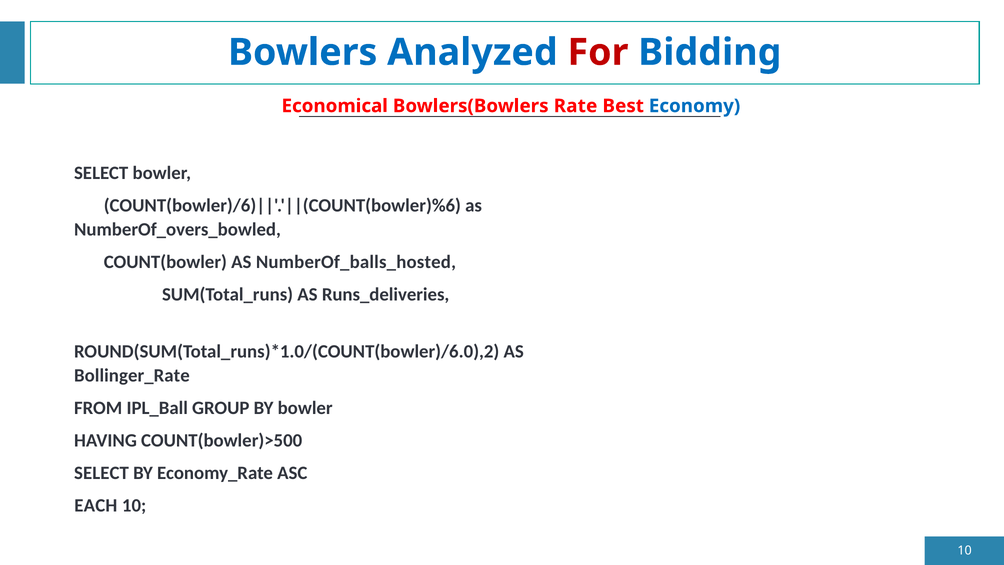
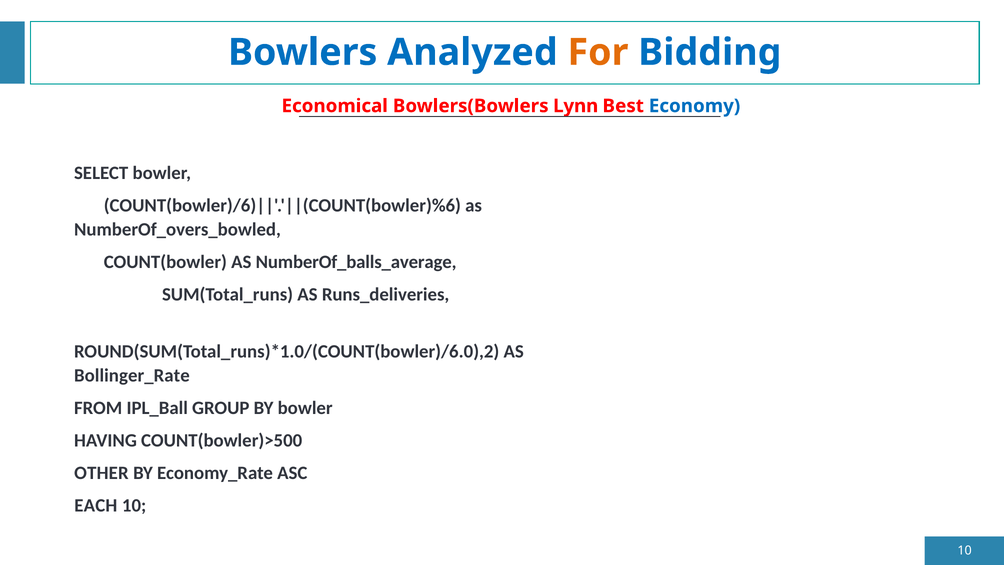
For colour: red -> orange (598, 52)
Rate: Rate -> Lynn (576, 106)
NumberOf_balls_hosted: NumberOf_balls_hosted -> NumberOf_balls_average (356, 262)
SELECT: SELECT -> OTHER (101, 473)
